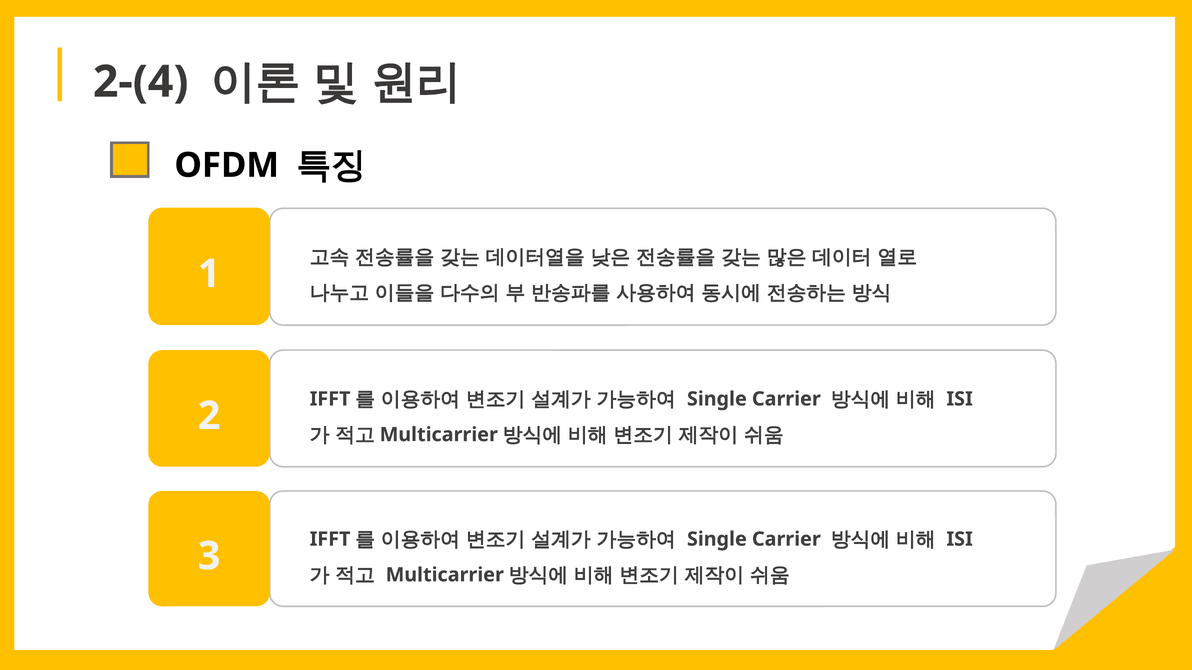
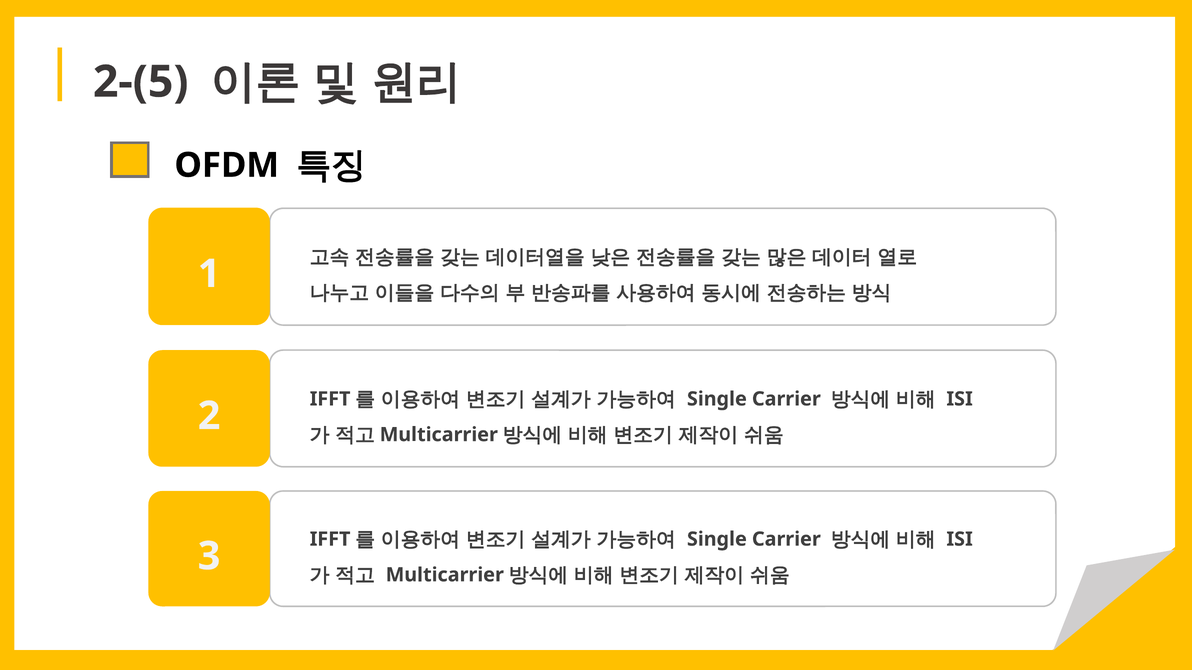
2-(4: 2-(4 -> 2-(5 (141, 82)
